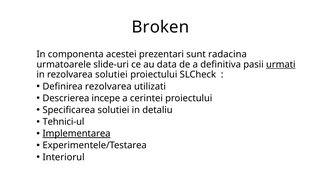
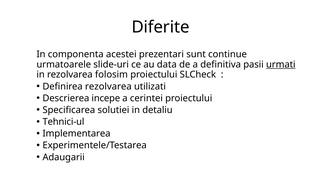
Broken: Broken -> Diferite (161, 27)
radacina: radacina -> continue (228, 54)
rezolvarea solutiei: solutiei -> folosim (111, 74)
Implementarea underline: present -> none (77, 133)
Interiorul: Interiorul -> Adaugarii (64, 157)
